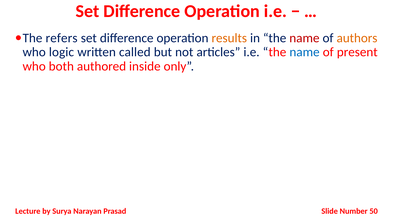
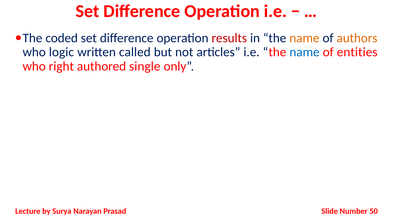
refers: refers -> coded (62, 38)
results colour: orange -> red (229, 38)
name colour: red -> orange (304, 38)
present: present -> entities (357, 52)
both: both -> right (61, 66)
inside: inside -> single (145, 66)
